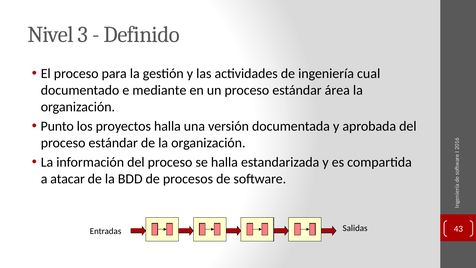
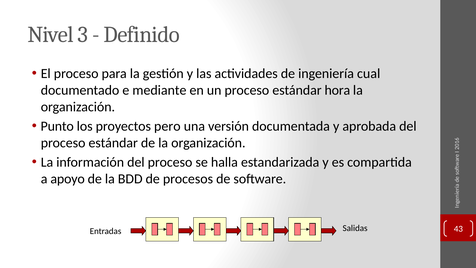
área: área -> hora (337, 90)
proyectos halla: halla -> pero (167, 126)
atacar: atacar -> apoyo (68, 179)
